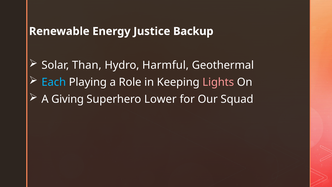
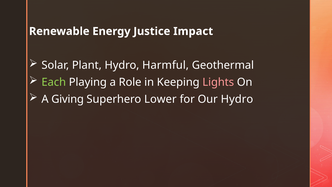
Backup: Backup -> Impact (193, 31)
Than: Than -> Plant (87, 65)
Each colour: light blue -> light green (54, 82)
Our Squad: Squad -> Hydro (237, 99)
